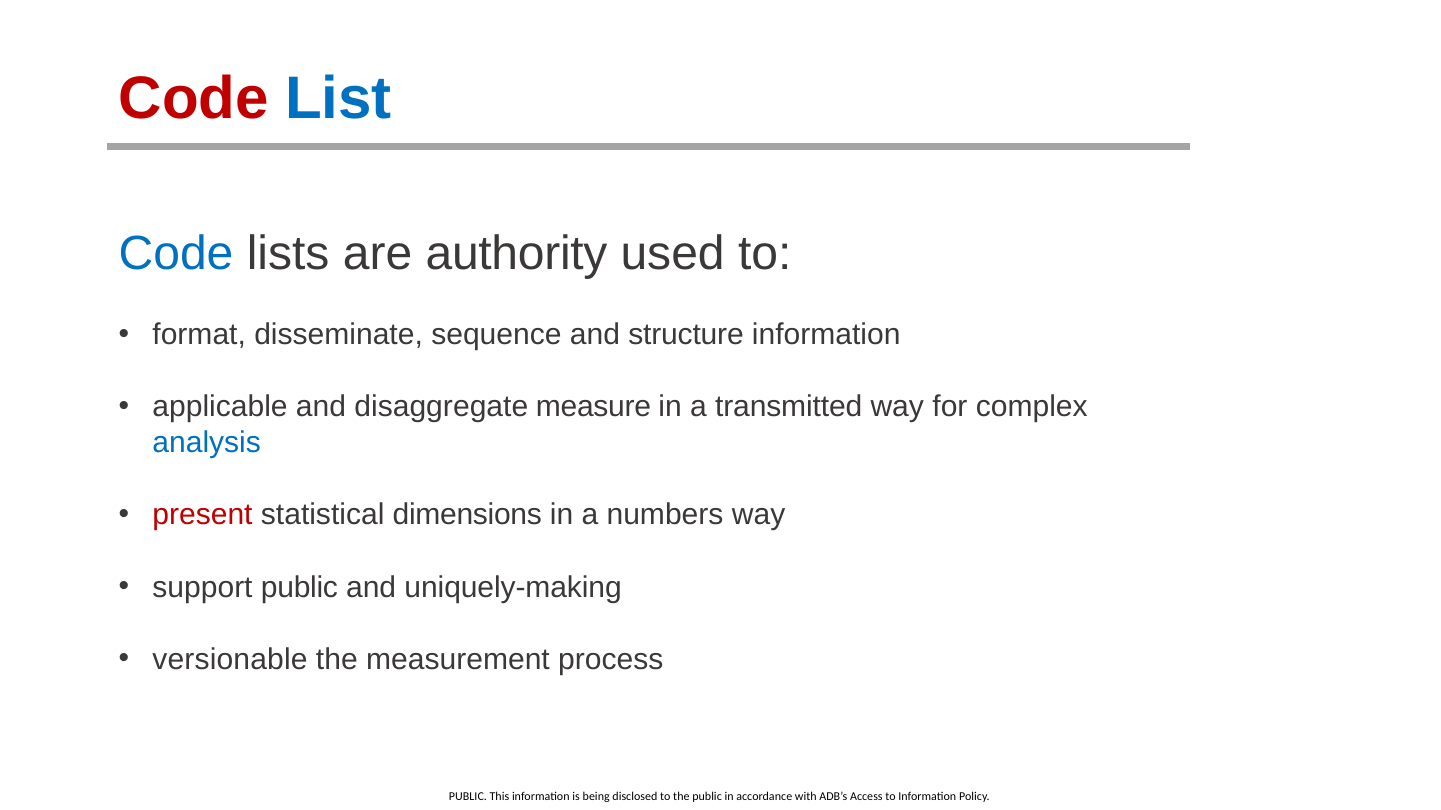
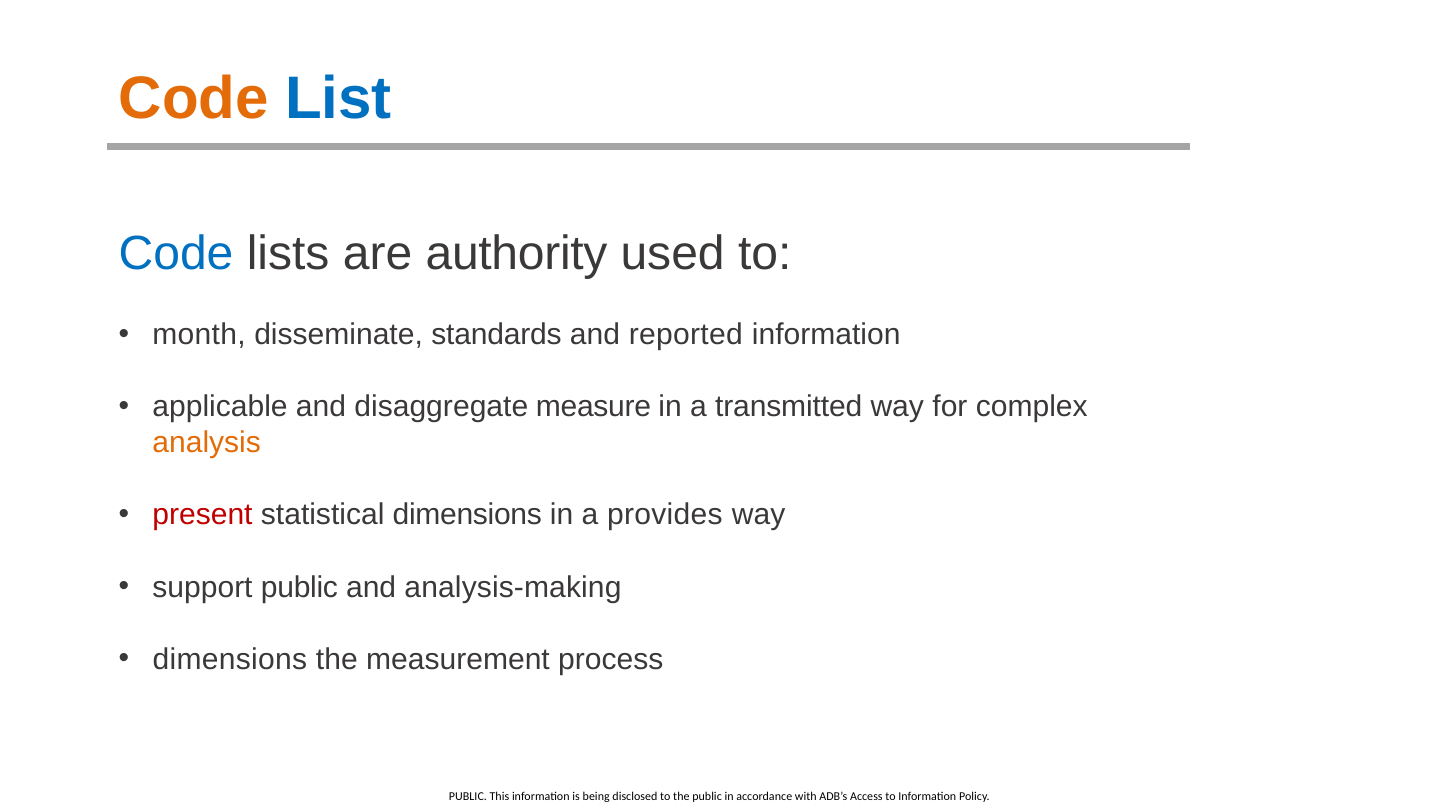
Code colour: red -> orange (194, 99)
format: format -> month (199, 335)
sequence: sequence -> standards (497, 335)
structure: structure -> reported (686, 335)
analysis colour: blue -> orange (207, 443)
numbers: numbers -> provides (665, 515)
uniquely-making: uniquely-making -> analysis-making (513, 588)
versionable: versionable -> dimensions (230, 660)
